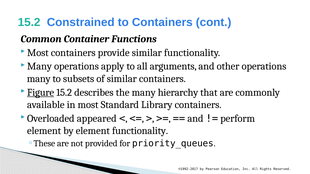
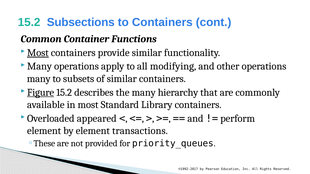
Constrained: Constrained -> Subsections (81, 22)
Most underline: none -> present (38, 53)
arguments: arguments -> modifying (173, 66)
element functionality: functionality -> transactions (140, 131)
